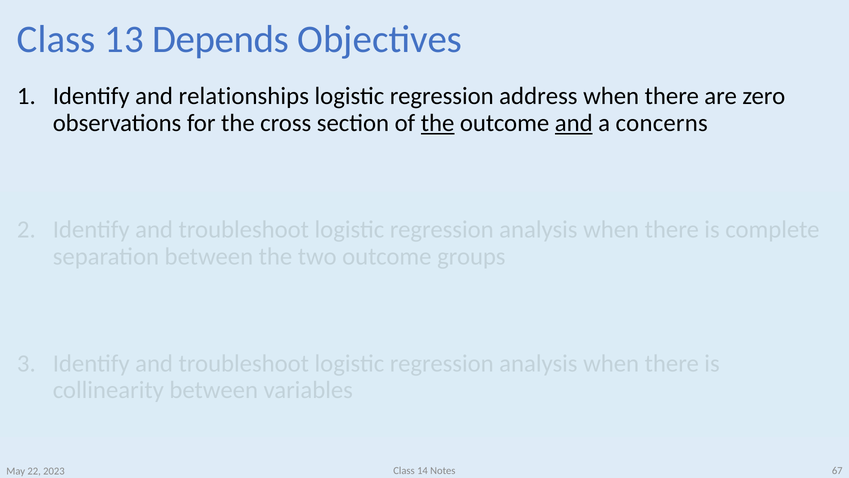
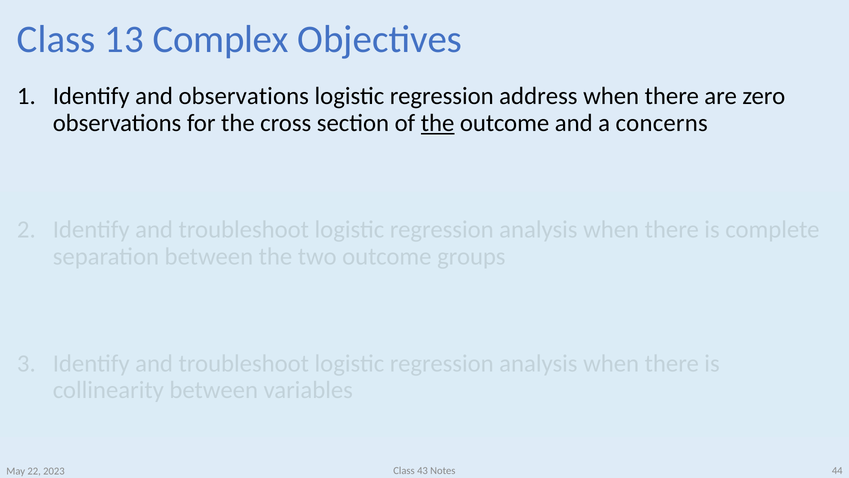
Depends: Depends -> Complex (221, 39)
and relationships: relationships -> observations (244, 96)
and underline: present -> none (574, 123)
14: 14 -> 43 (423, 470)
67: 67 -> 44 (837, 470)
